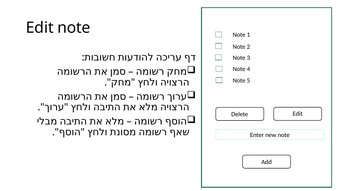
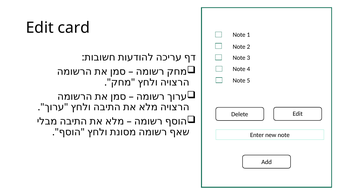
Edit note: note -> card (74, 28)
